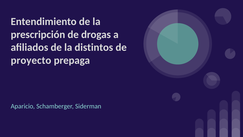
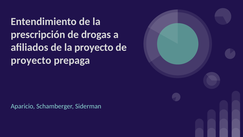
la distintos: distintos -> proyecto (94, 47)
